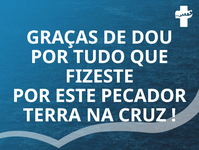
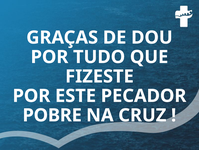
TERRA: TERRA -> POBRE (52, 115)
